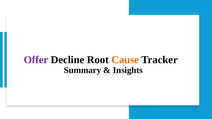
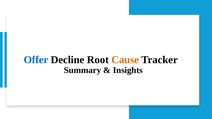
Offer colour: purple -> blue (36, 60)
